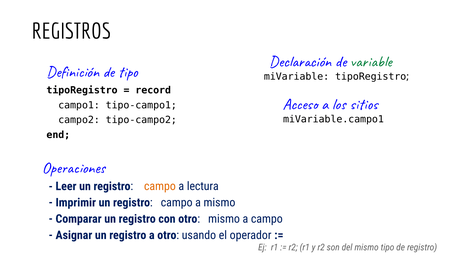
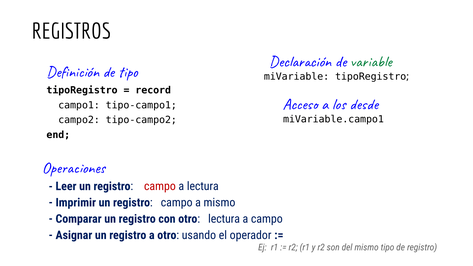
sitios: sitios -> desde (364, 104)
campo colour: orange -> red (160, 186)
otro mismo: mismo -> lectura (224, 219)
